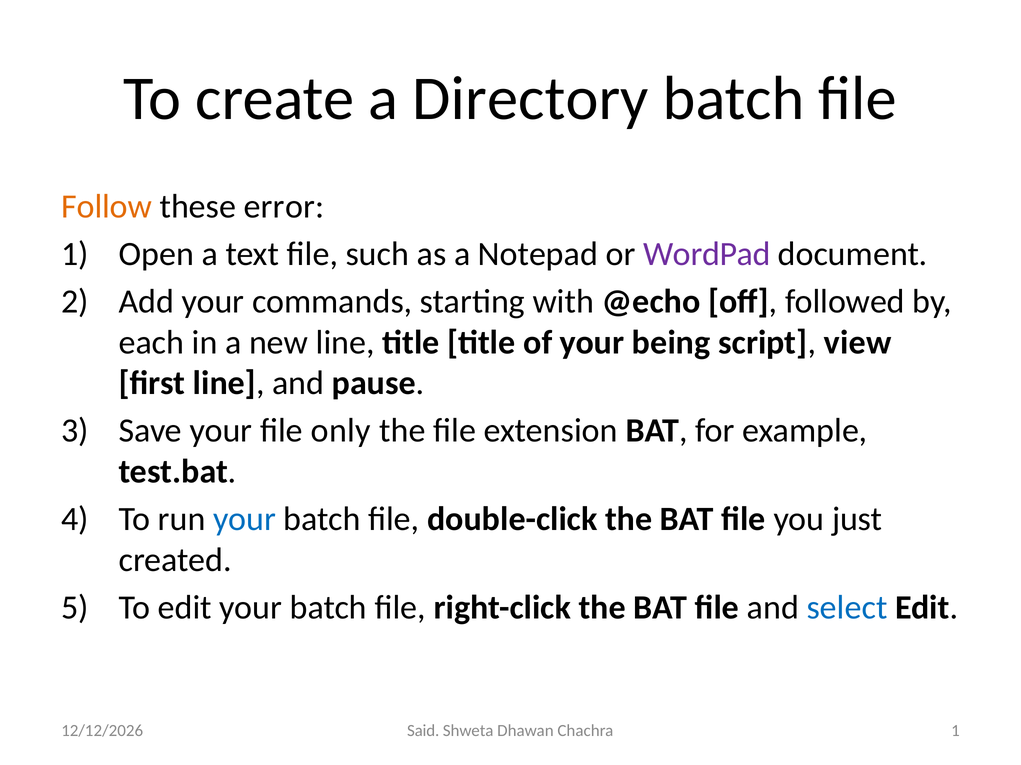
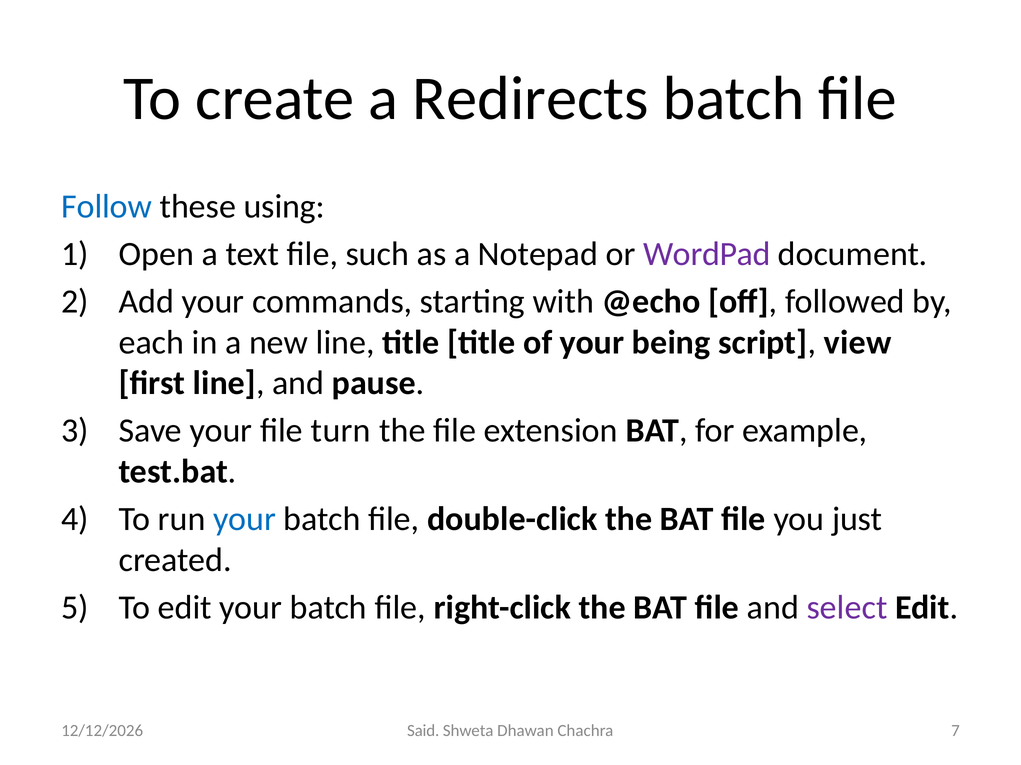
Directory: Directory -> Redirects (531, 99)
Follow colour: orange -> blue (107, 207)
error: error -> using (284, 207)
only: only -> turn (341, 431)
select colour: blue -> purple (847, 608)
Chachra 1: 1 -> 7 (956, 731)
